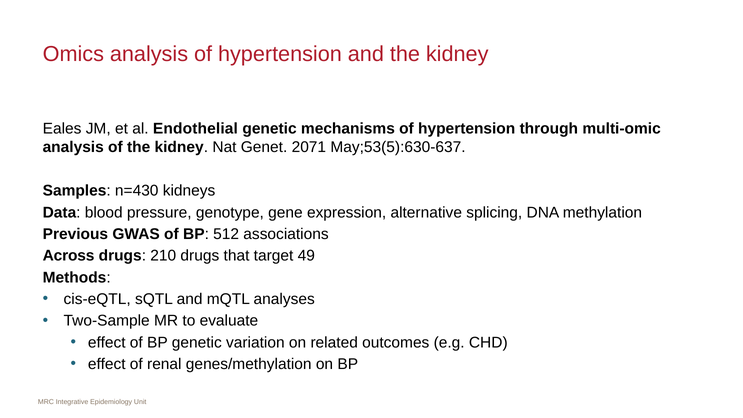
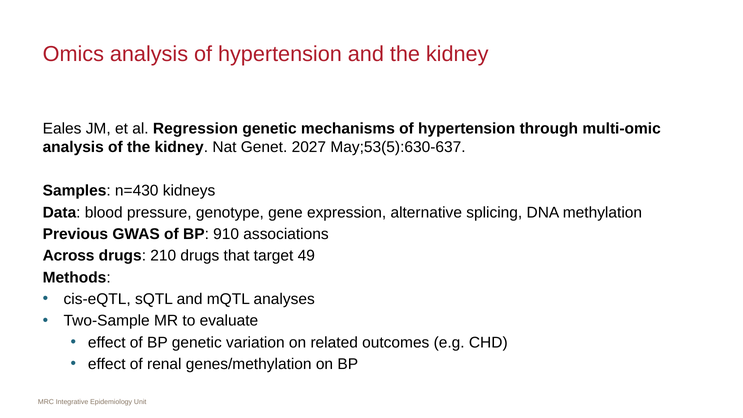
Endothelial: Endothelial -> Regression (195, 129)
2071: 2071 -> 2027 (309, 147)
512: 512 -> 910 (226, 234)
